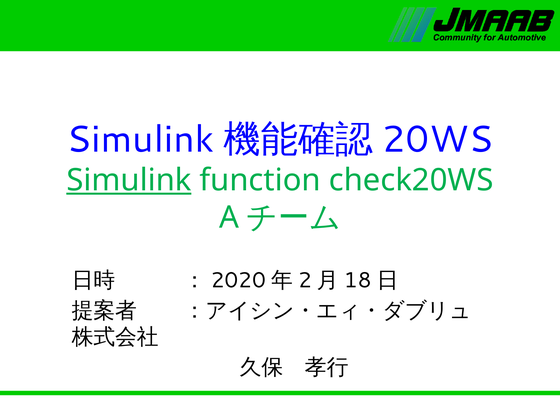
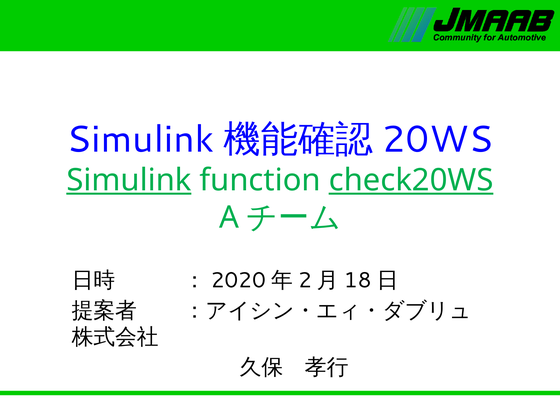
check20WS underline: none -> present (411, 180)
